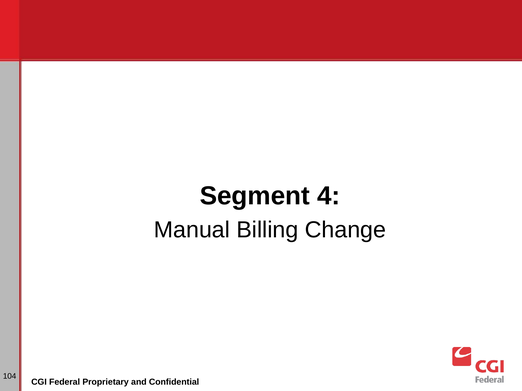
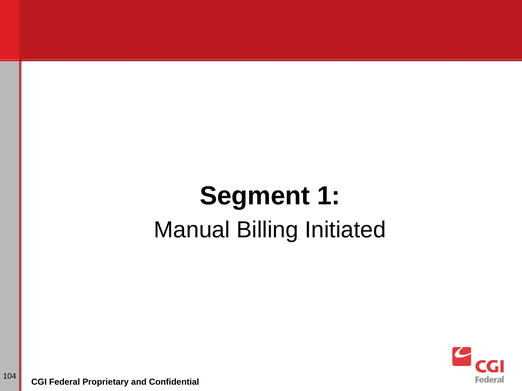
4: 4 -> 1 (329, 196)
Change: Change -> Initiated (345, 230)
